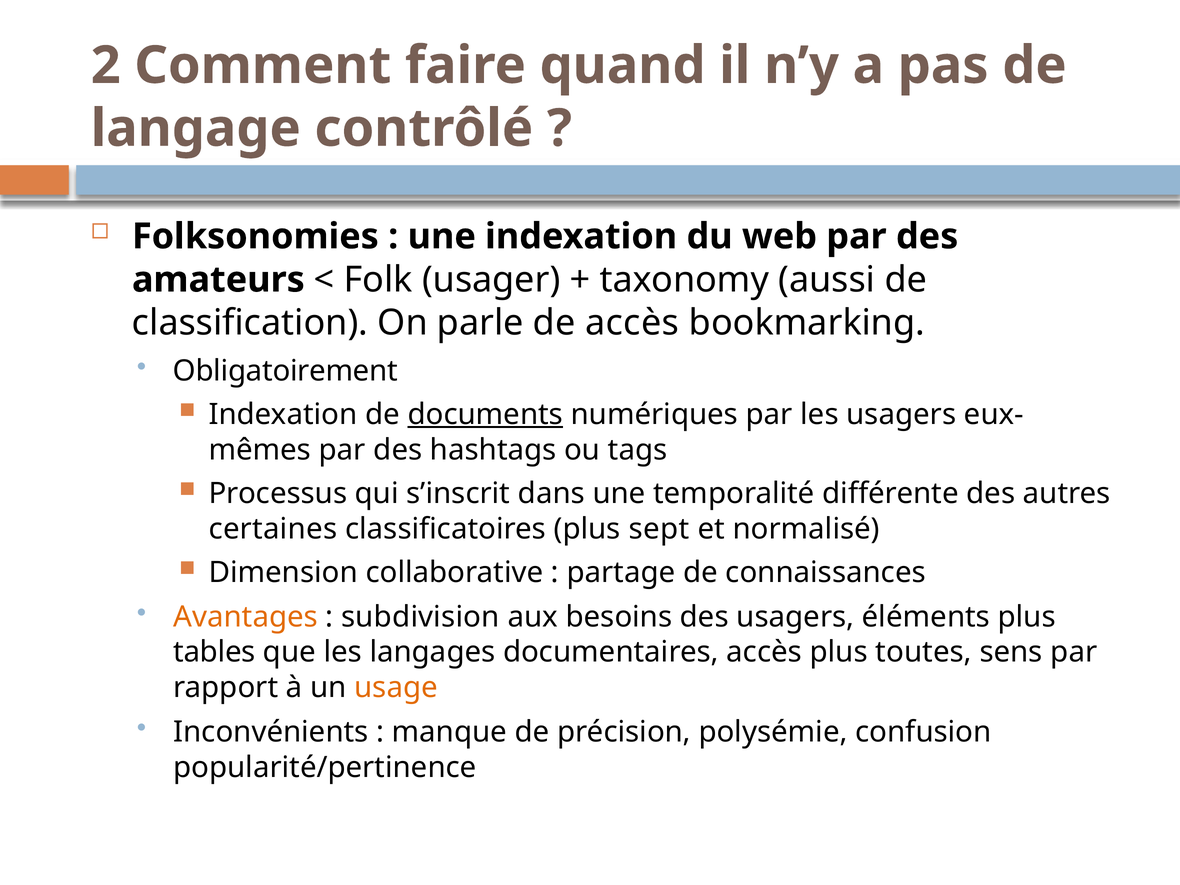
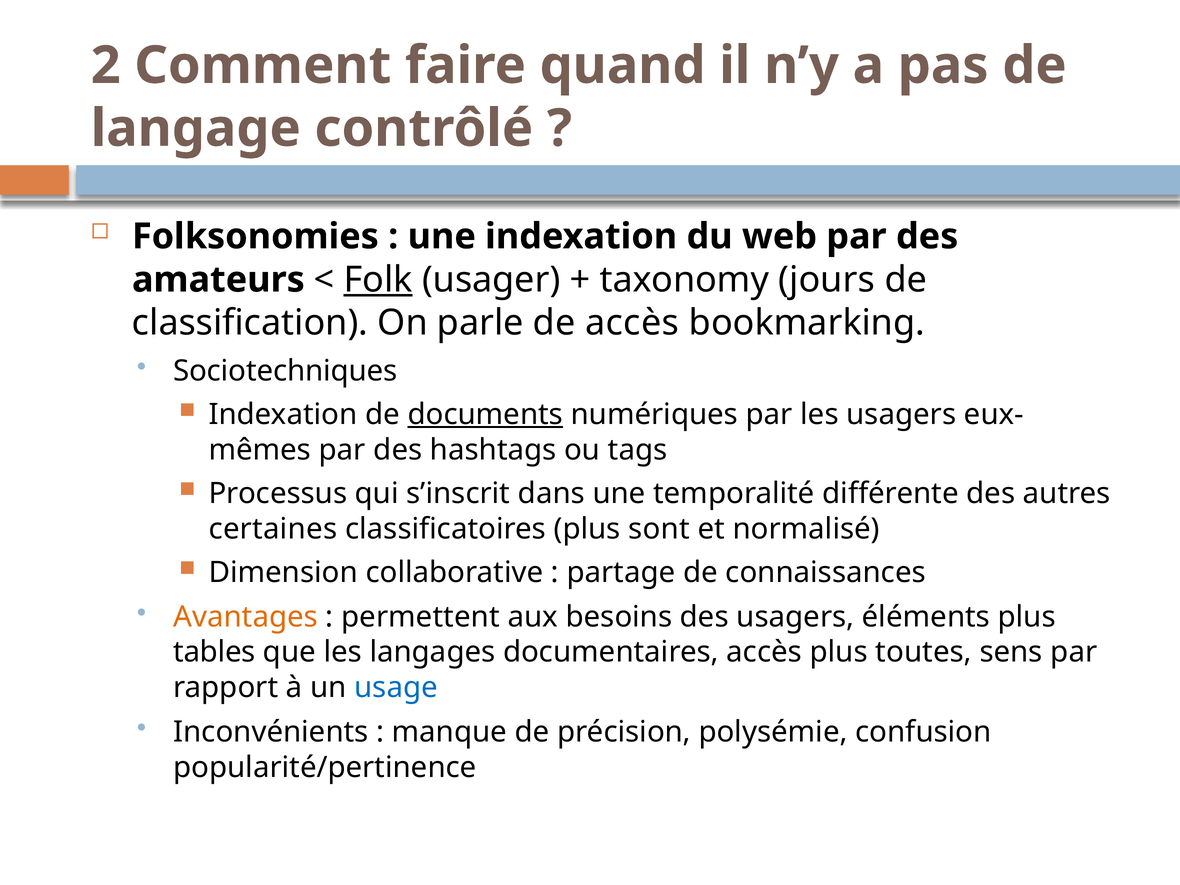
Folk underline: none -> present (378, 280)
aussi: aussi -> jours (827, 280)
Obligatoirement: Obligatoirement -> Sociotechniques (285, 371)
sept: sept -> sont (659, 529)
subdivision: subdivision -> permettent (420, 617)
usage colour: orange -> blue (396, 688)
